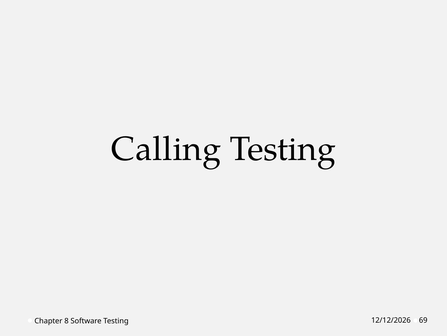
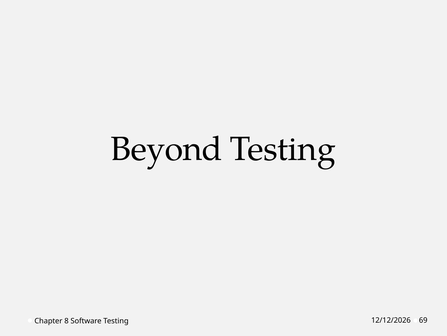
Calling: Calling -> Beyond (167, 149)
